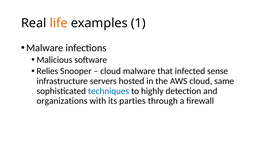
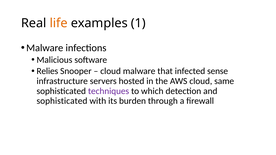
techniques colour: blue -> purple (109, 91)
highly: highly -> which (152, 91)
organizations: organizations -> sophisticated (62, 101)
parties: parties -> burden (132, 101)
